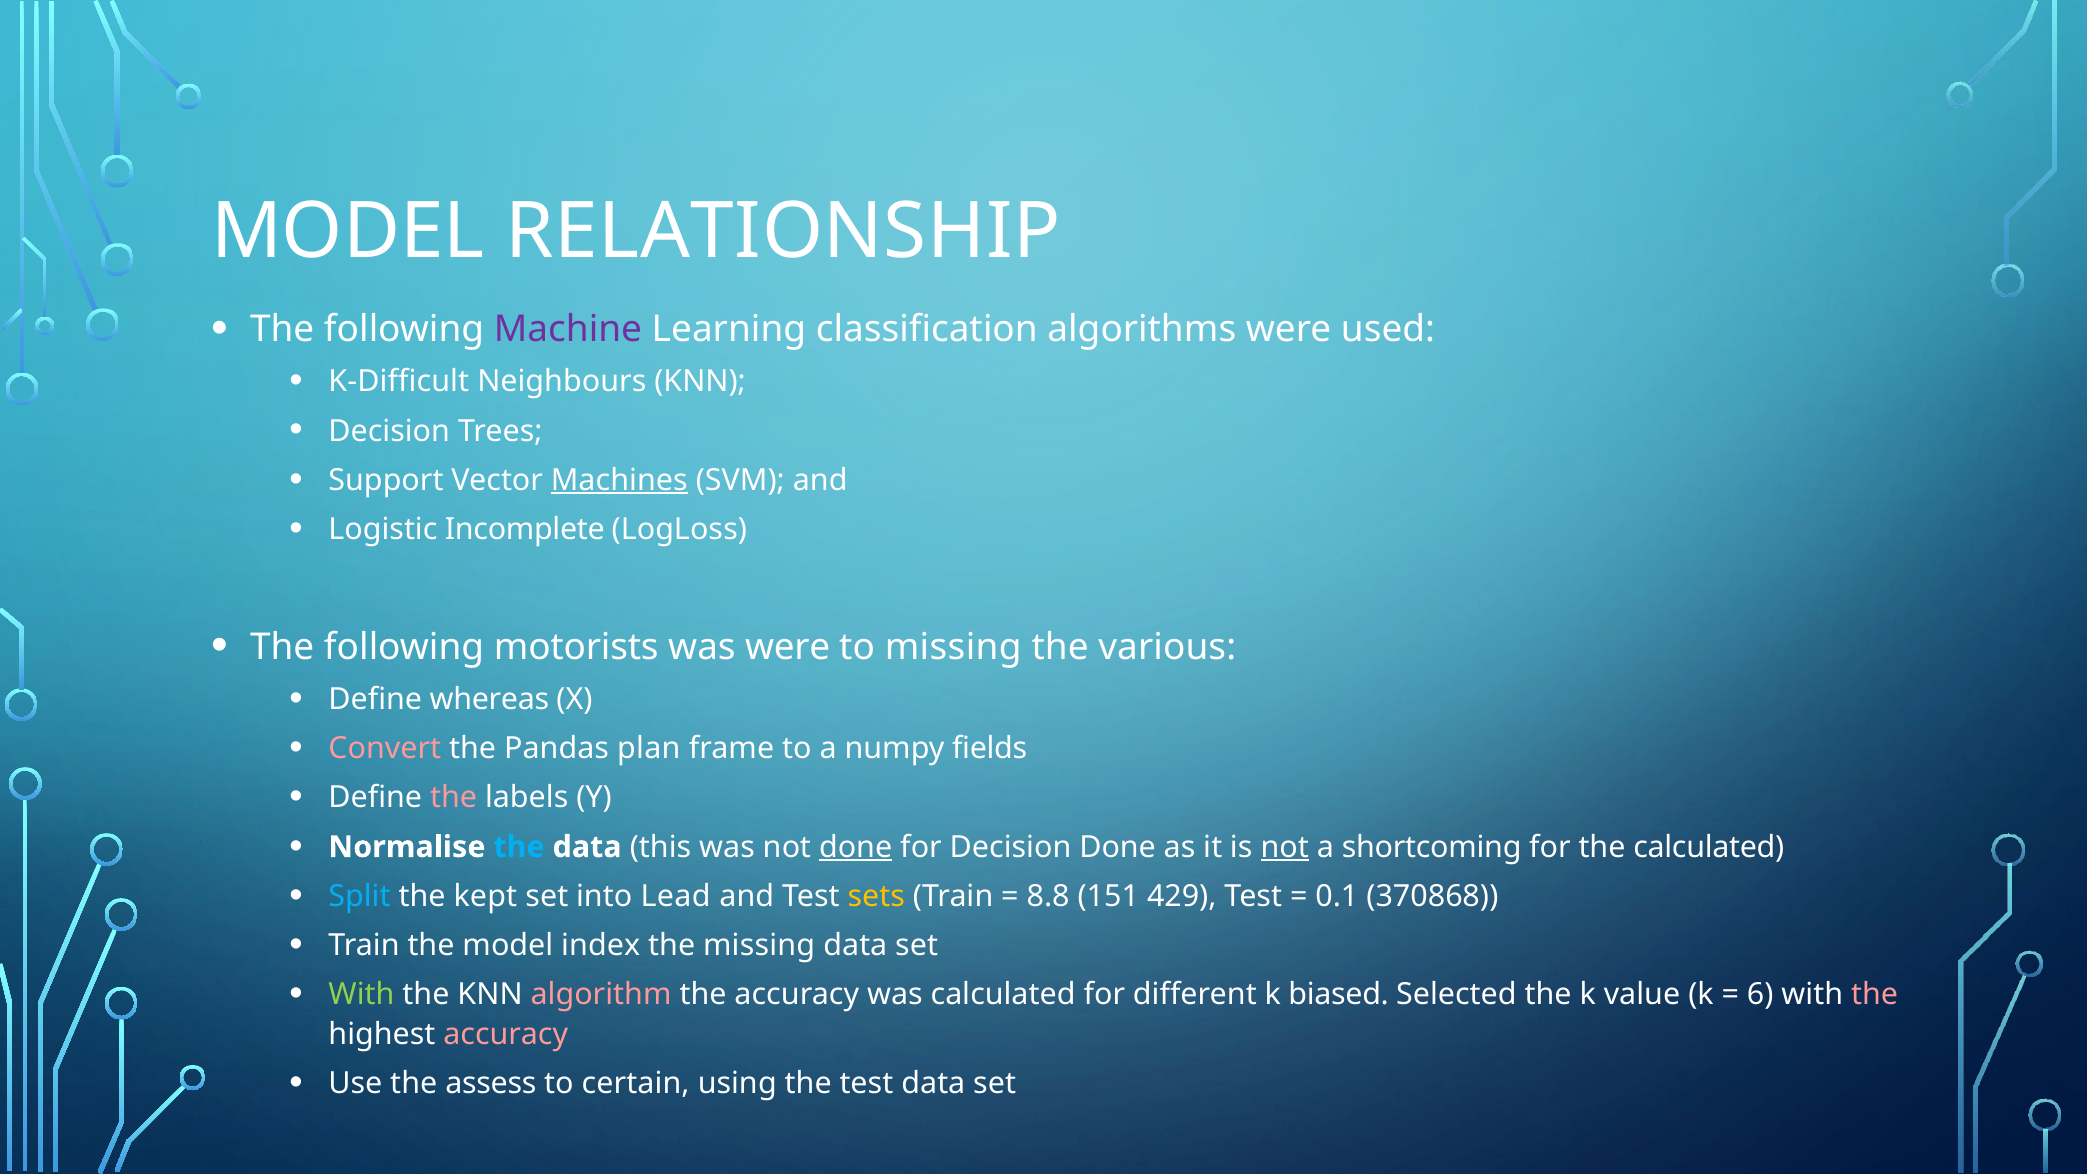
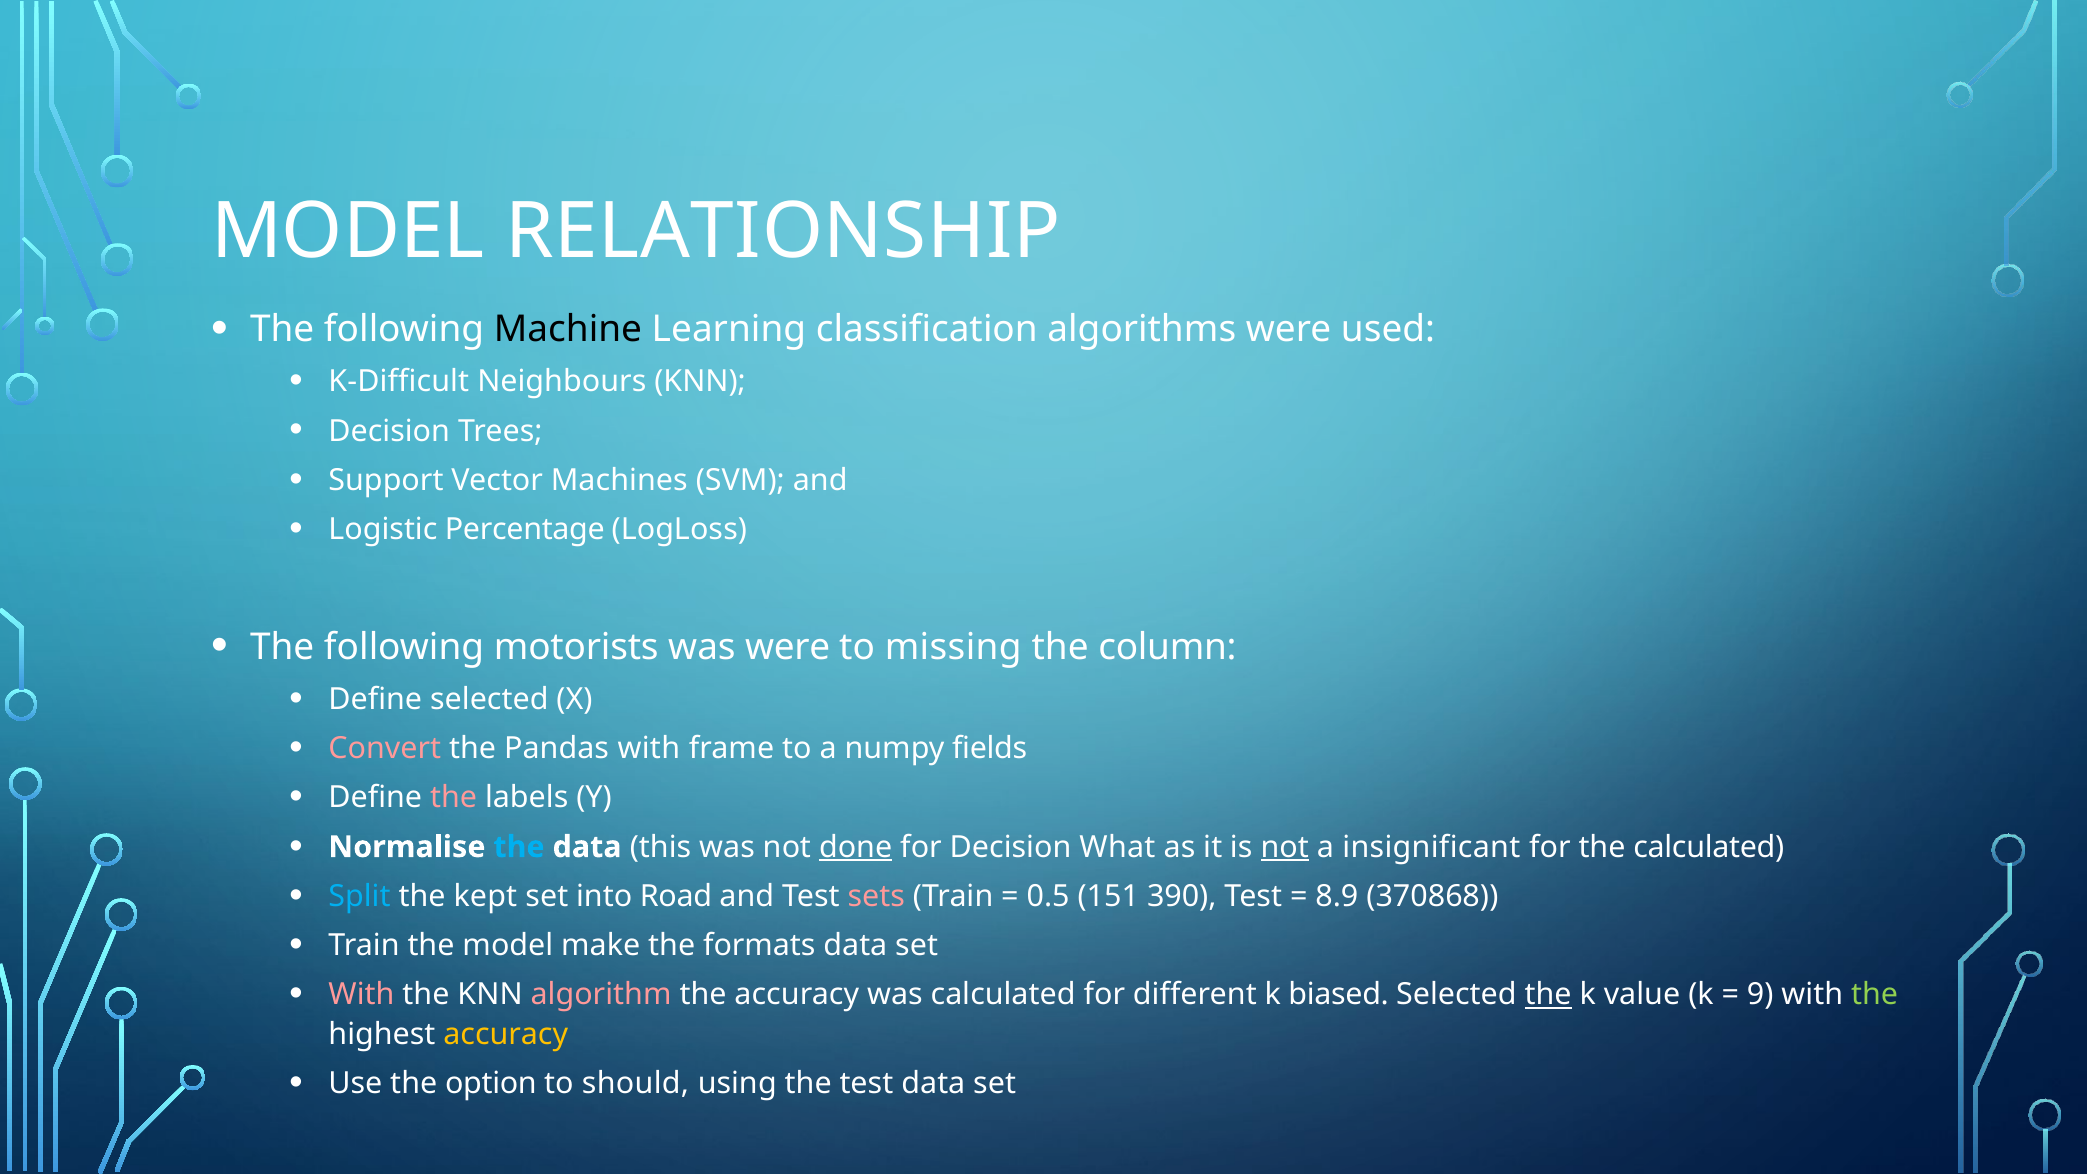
Machine colour: purple -> black (568, 329)
Machines underline: present -> none (619, 480)
Incomplete: Incomplete -> Percentage (525, 529)
various: various -> column (1167, 647)
Define whereas: whereas -> selected (489, 699)
Pandas plan: plan -> with (649, 749)
Decision Done: Done -> What (1117, 847)
shortcoming: shortcoming -> insignificant (1431, 847)
Lead: Lead -> Road (676, 896)
sets colour: yellow -> pink (876, 896)
8.8: 8.8 -> 0.5 (1048, 896)
429: 429 -> 390 (1182, 896)
0.1: 0.1 -> 8.9 (1337, 896)
index: index -> make (601, 945)
the missing: missing -> formats (759, 945)
With colour: light green -> pink (361, 995)
the underline: none -> present (1548, 995)
6: 6 -> 9 (1760, 995)
the colour: pink -> light green (1875, 995)
accuracy colour: pink -> yellow (506, 1034)
assess: assess -> option (491, 1083)
certain: certain -> should (636, 1083)
